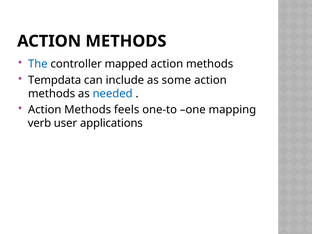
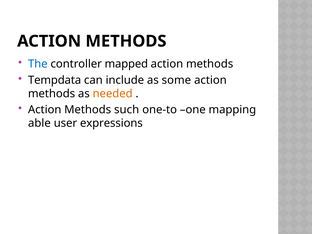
needed colour: blue -> orange (113, 94)
feels: feels -> such (127, 110)
verb: verb -> able (39, 123)
applications: applications -> expressions (111, 123)
